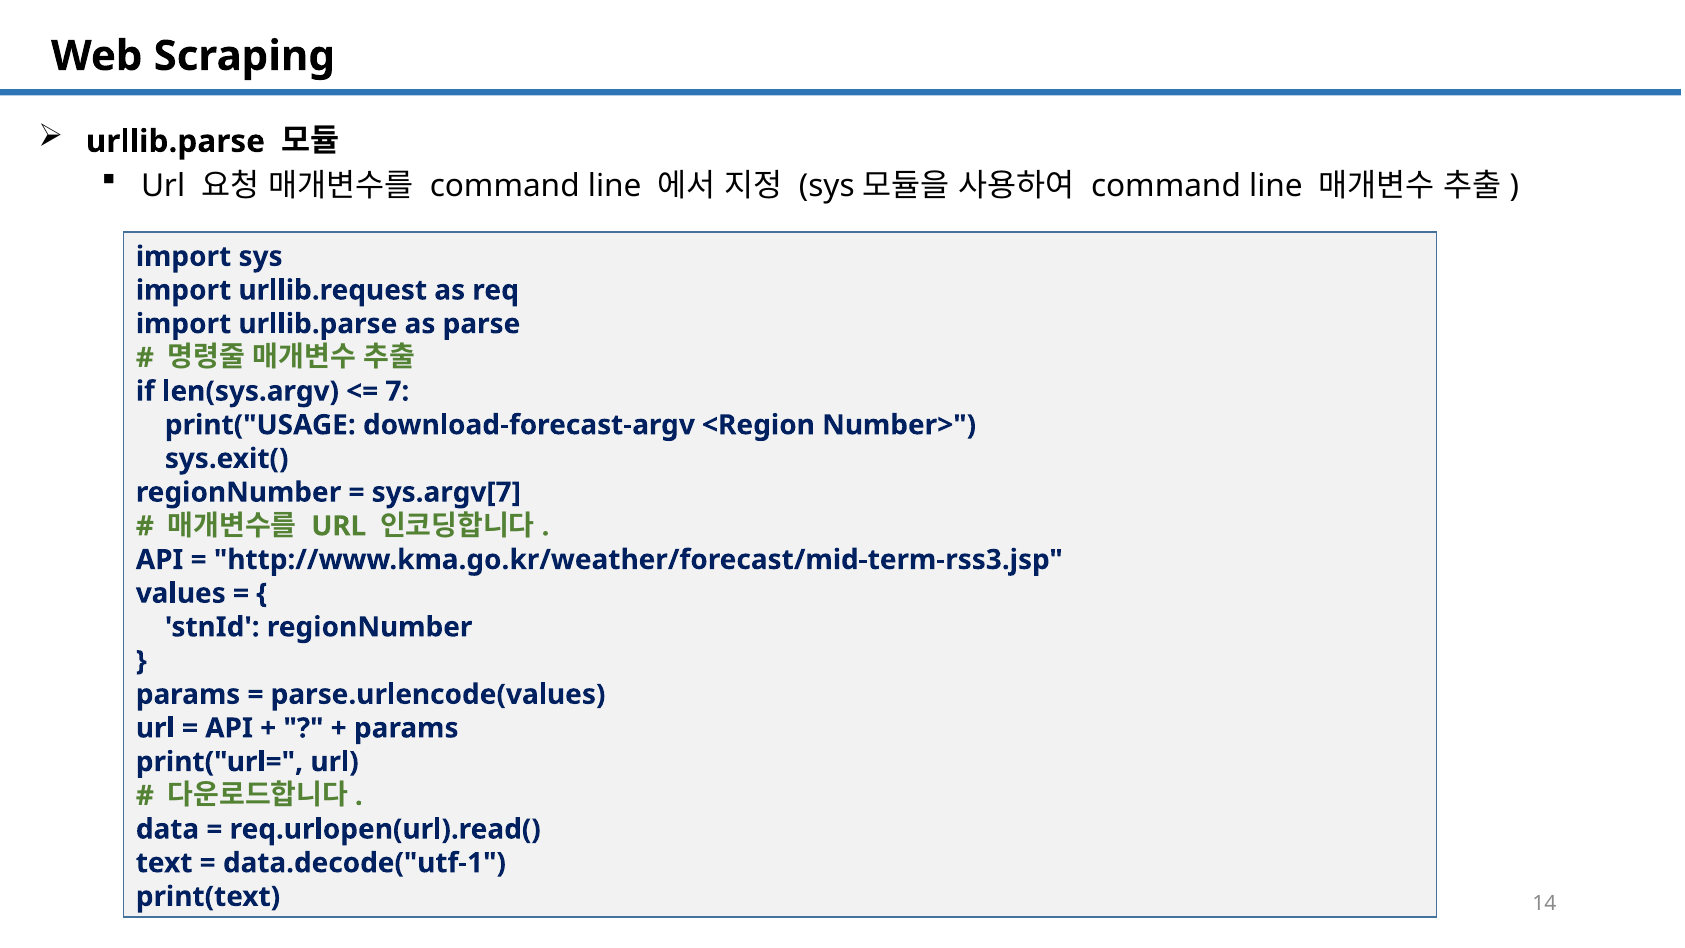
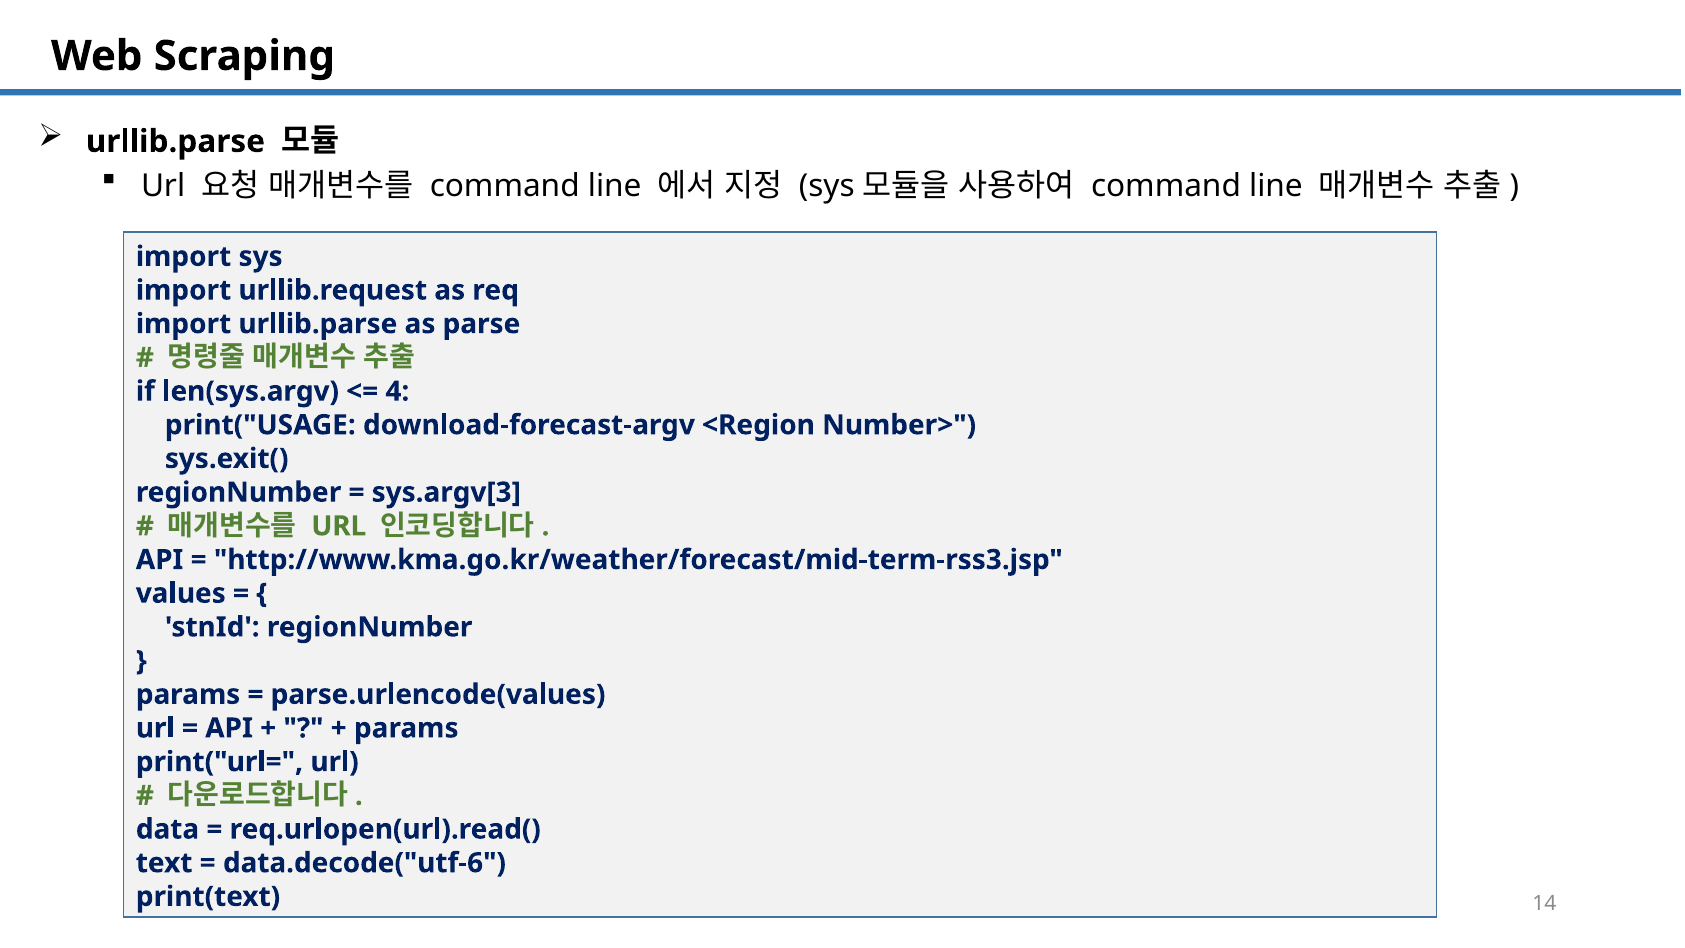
7: 7 -> 4 (397, 391)
sys.argv[7: sys.argv[7 -> sys.argv[3 (446, 492)
data.decode("utf-1: data.decode("utf-1 -> data.decode("utf-6 (364, 863)
